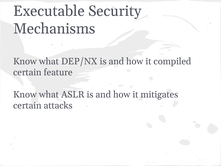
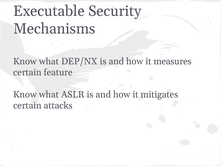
compiled: compiled -> measures (173, 61)
